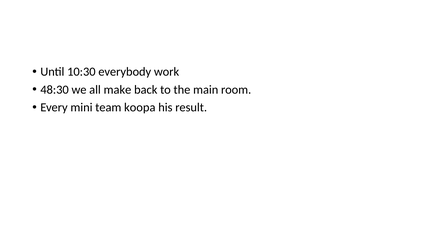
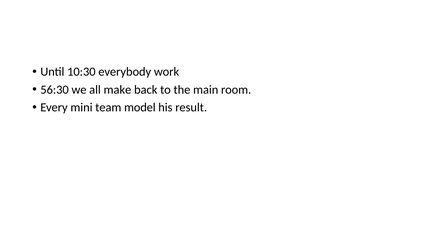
48:30: 48:30 -> 56:30 (55, 90)
koopa: koopa -> model (140, 107)
